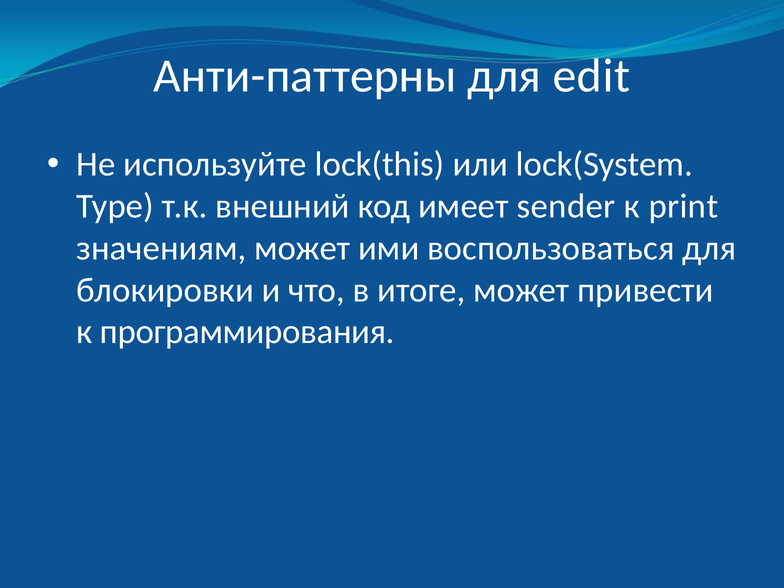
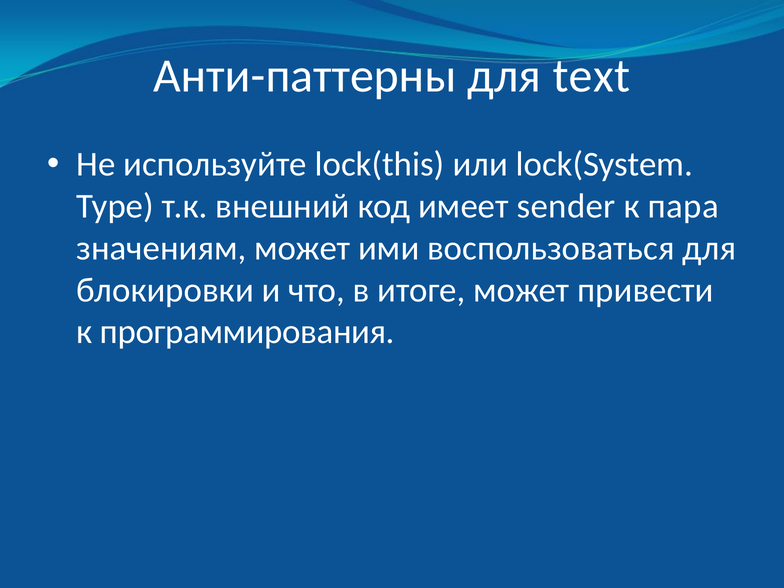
edit: edit -> text (591, 76)
print: print -> пара (683, 206)
